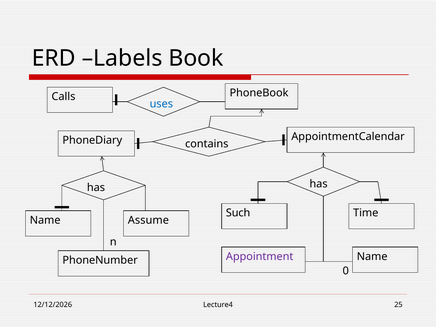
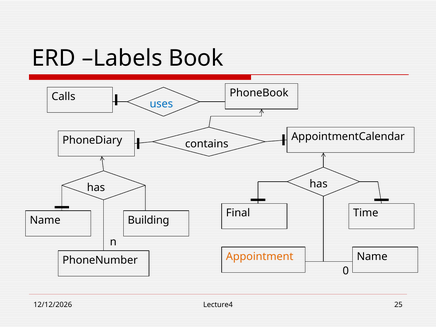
Such: Such -> Final (238, 213)
Assume: Assume -> Building (149, 220)
Appointment colour: purple -> orange (260, 257)
